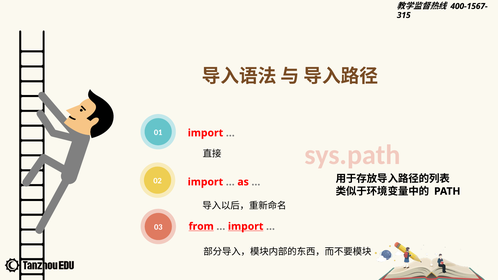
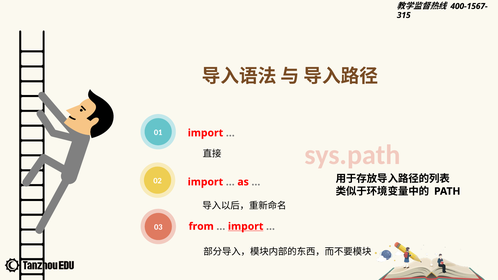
from underline: present -> none (201, 226)
